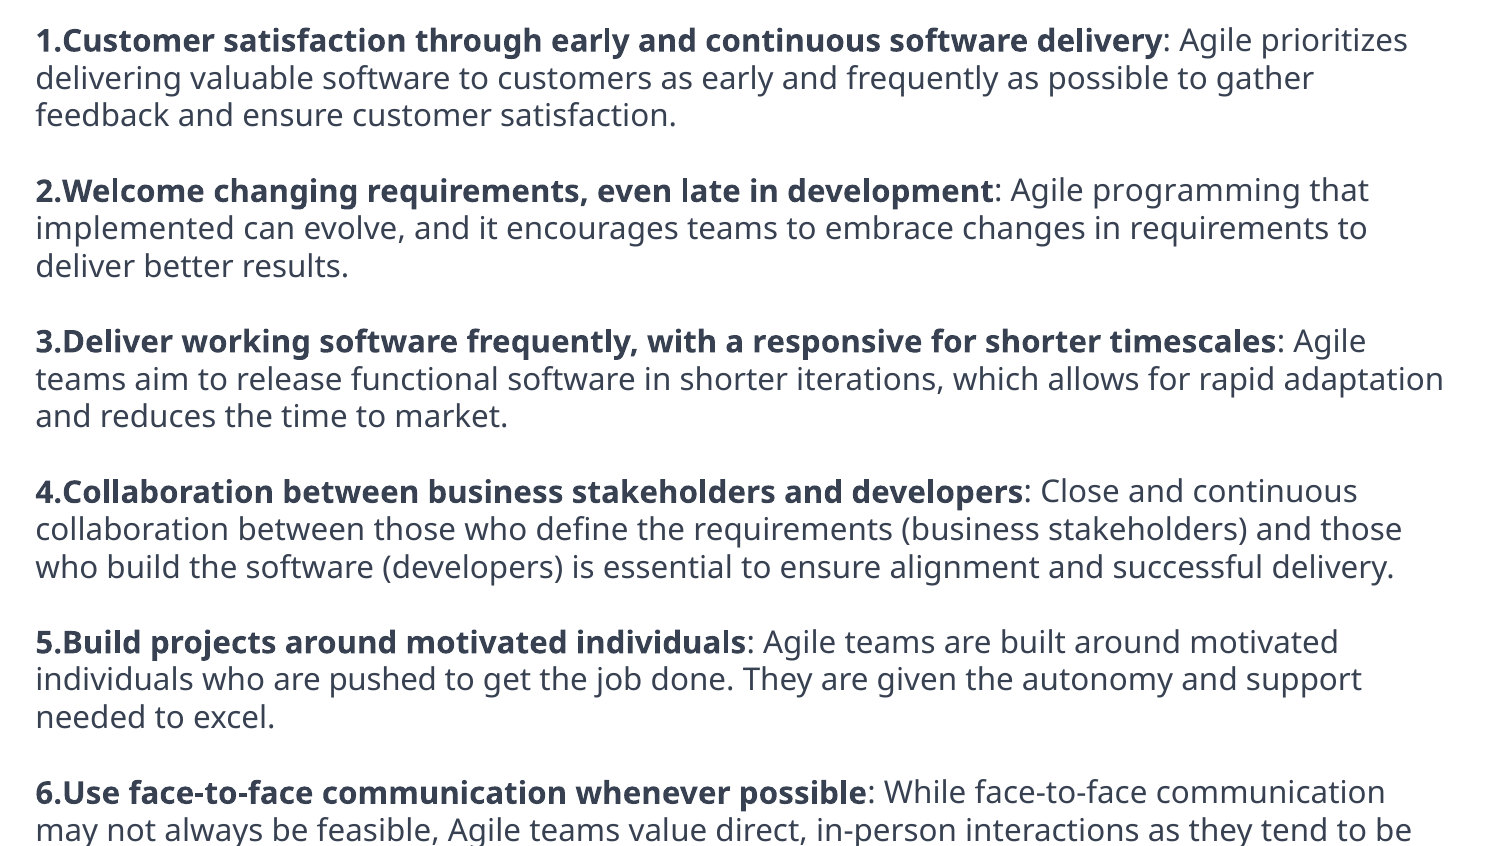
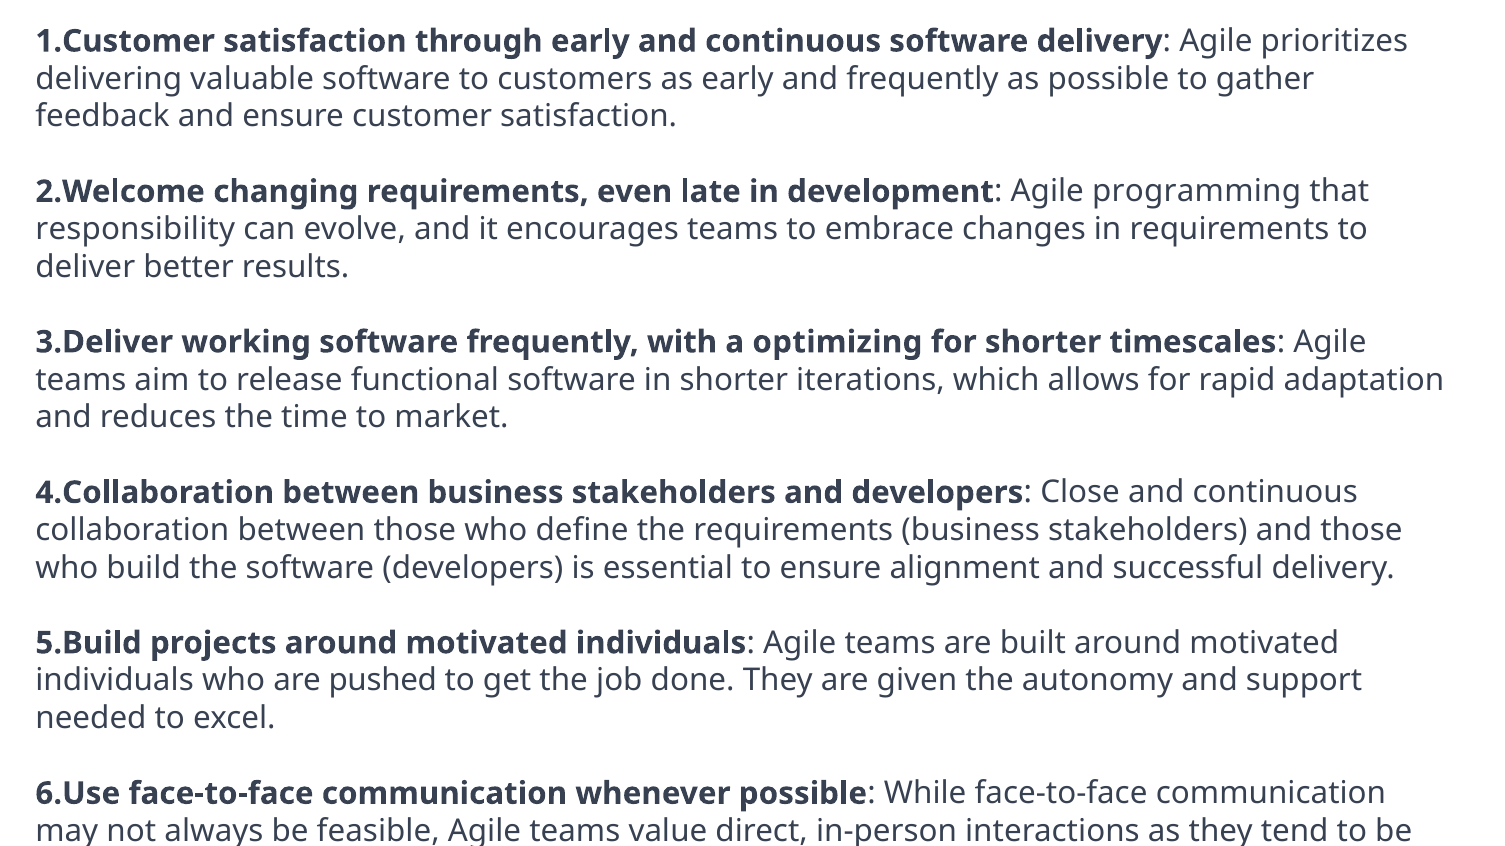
implemented: implemented -> responsibility (135, 229)
responsive: responsive -> optimizing (837, 342)
